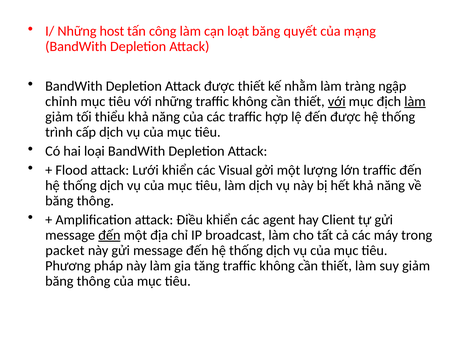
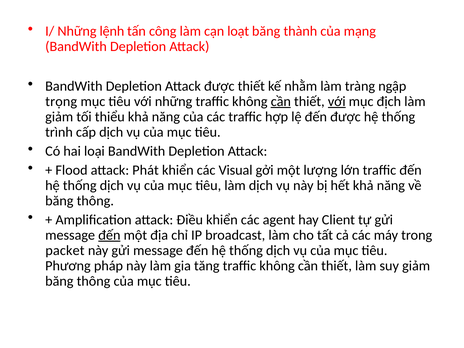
host: host -> lệnh (112, 31)
quyết: quyết -> thành (300, 31)
chỉnh: chỉnh -> trọng (61, 101)
cần underline: none -> present (281, 101)
làm underline: present -> none (415, 101)
Lưới: Lưới -> Phát (146, 170)
